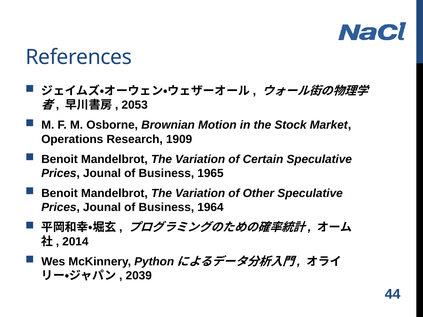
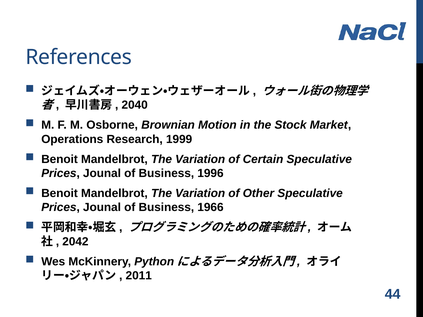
2053: 2053 -> 2040 (135, 105)
1909: 1909 -> 1999 (179, 139)
1965: 1965 -> 1996 (210, 173)
1964: 1964 -> 1966 (210, 208)
2014: 2014 -> 2042 (75, 242)
2039: 2039 -> 2011 (139, 276)
